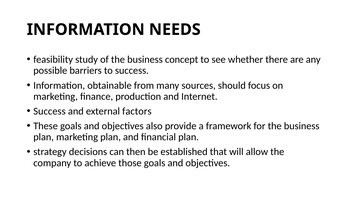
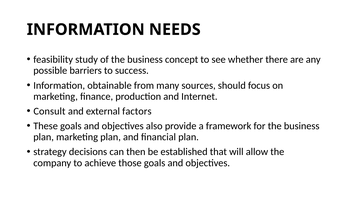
Success: Success -> Consult (49, 111)
